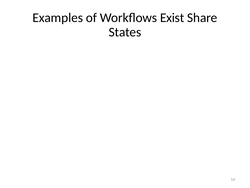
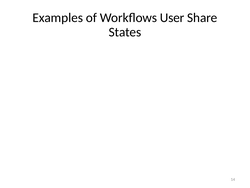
Exist: Exist -> User (172, 18)
